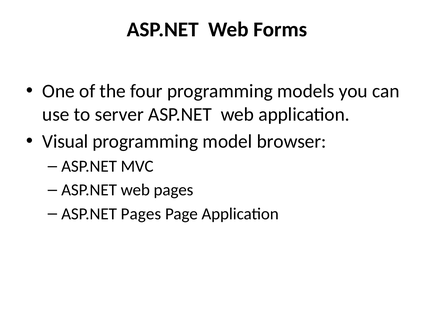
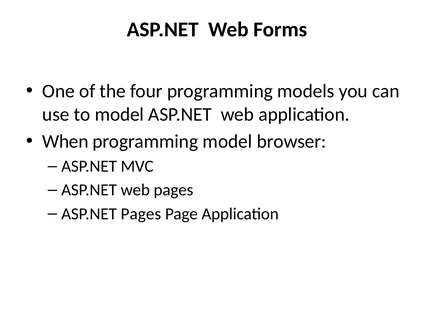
to server: server -> model (119, 114)
Visual: Visual -> When (65, 141)
